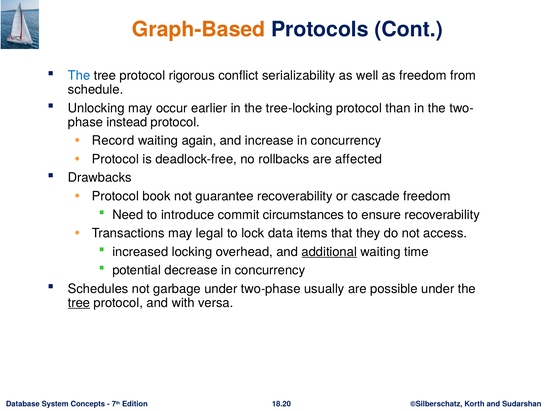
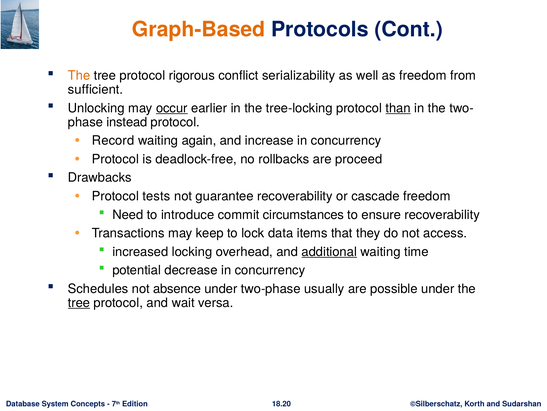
The colour: blue -> orange (79, 76)
schedule: schedule -> sufficient (96, 90)
occur underline: none -> present (172, 108)
than underline: none -> present (398, 108)
affected: affected -> proceed (359, 159)
book: book -> tests (157, 196)
legal: legal -> keep (210, 233)
garbage: garbage -> absence (177, 288)
with: with -> wait (183, 302)
